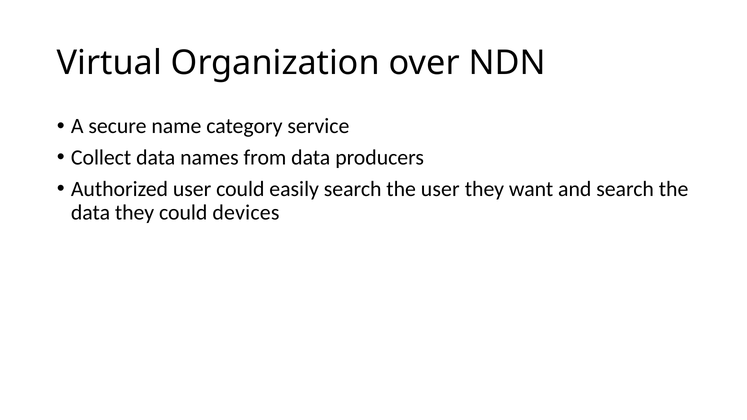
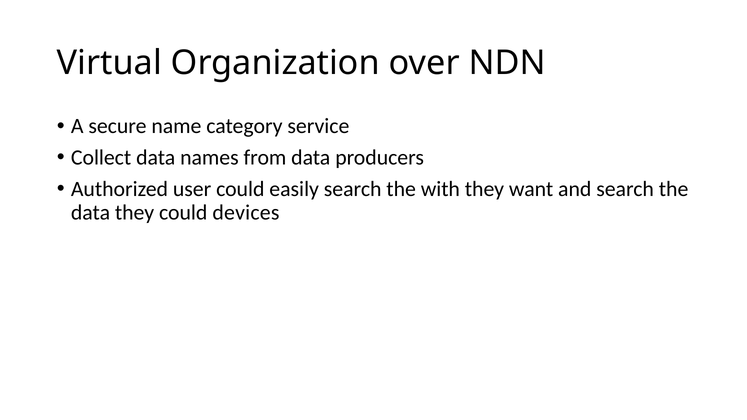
the user: user -> with (440, 189)
